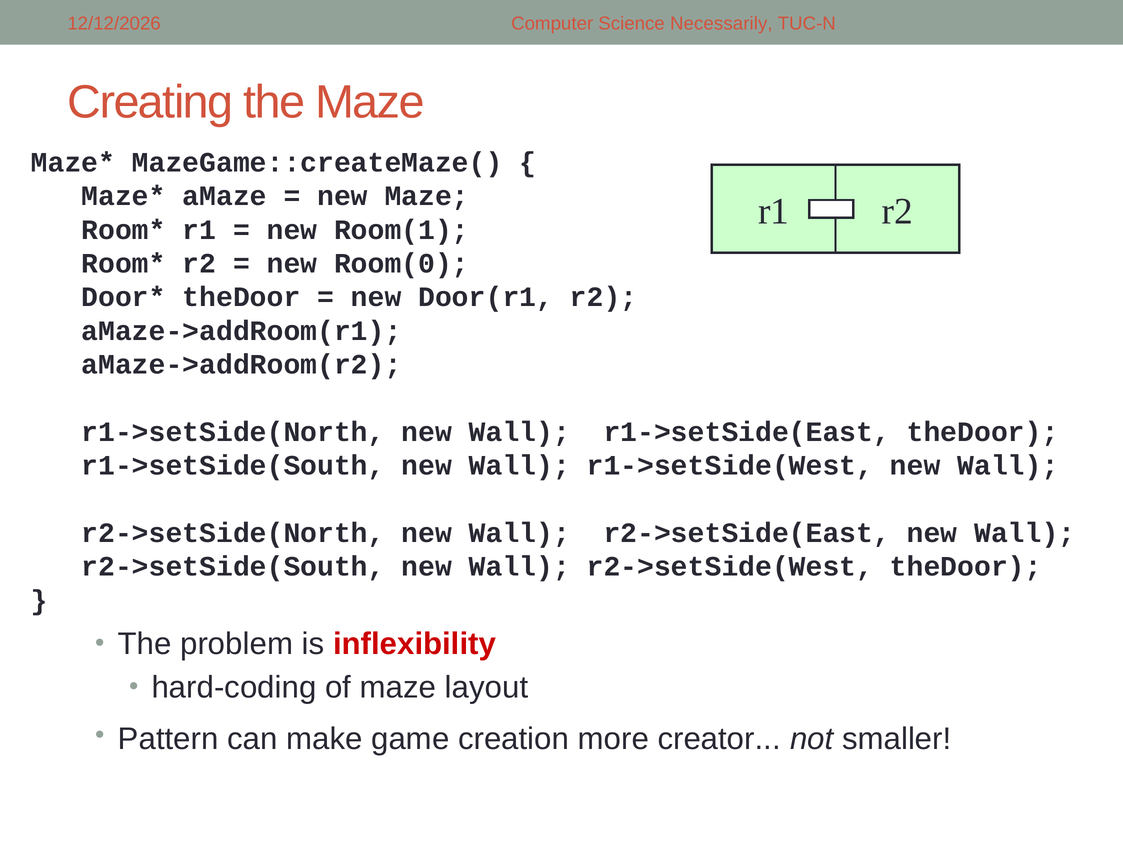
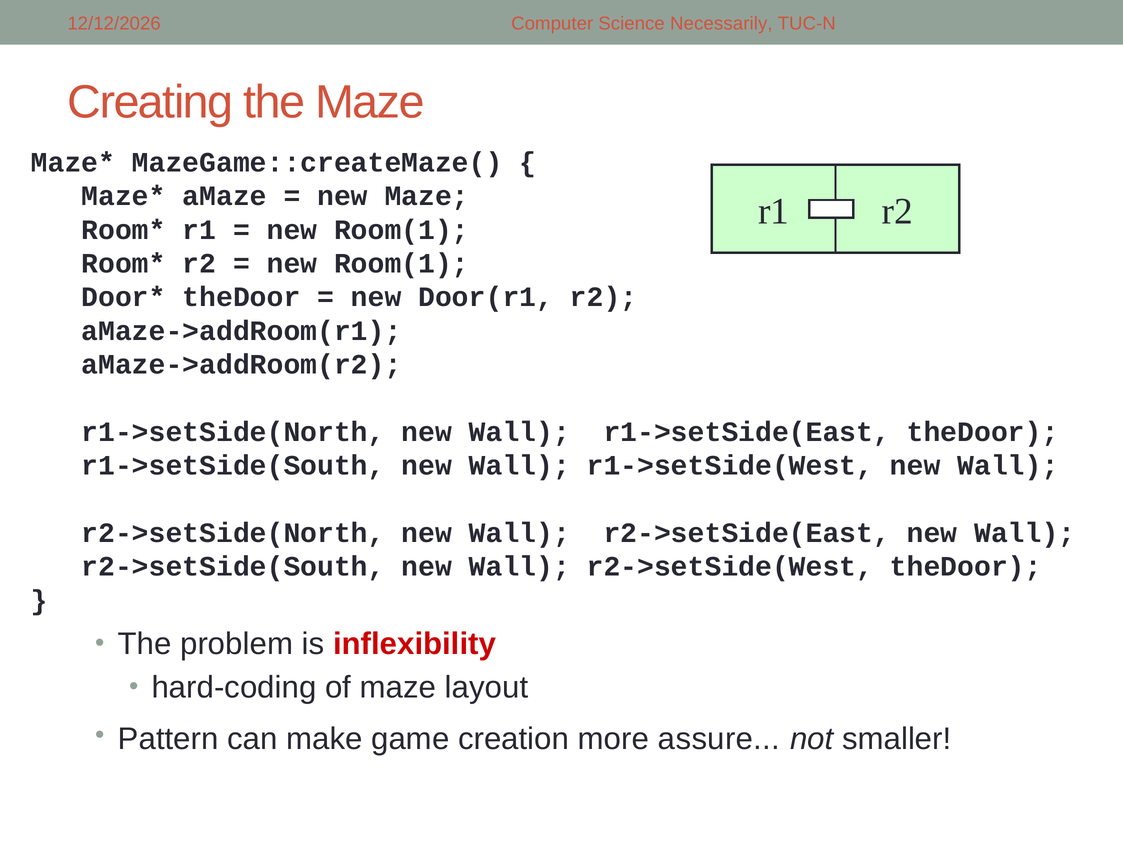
Room(0: Room(0 -> Room(1 (401, 264)
creator: creator -> assure (719, 739)
